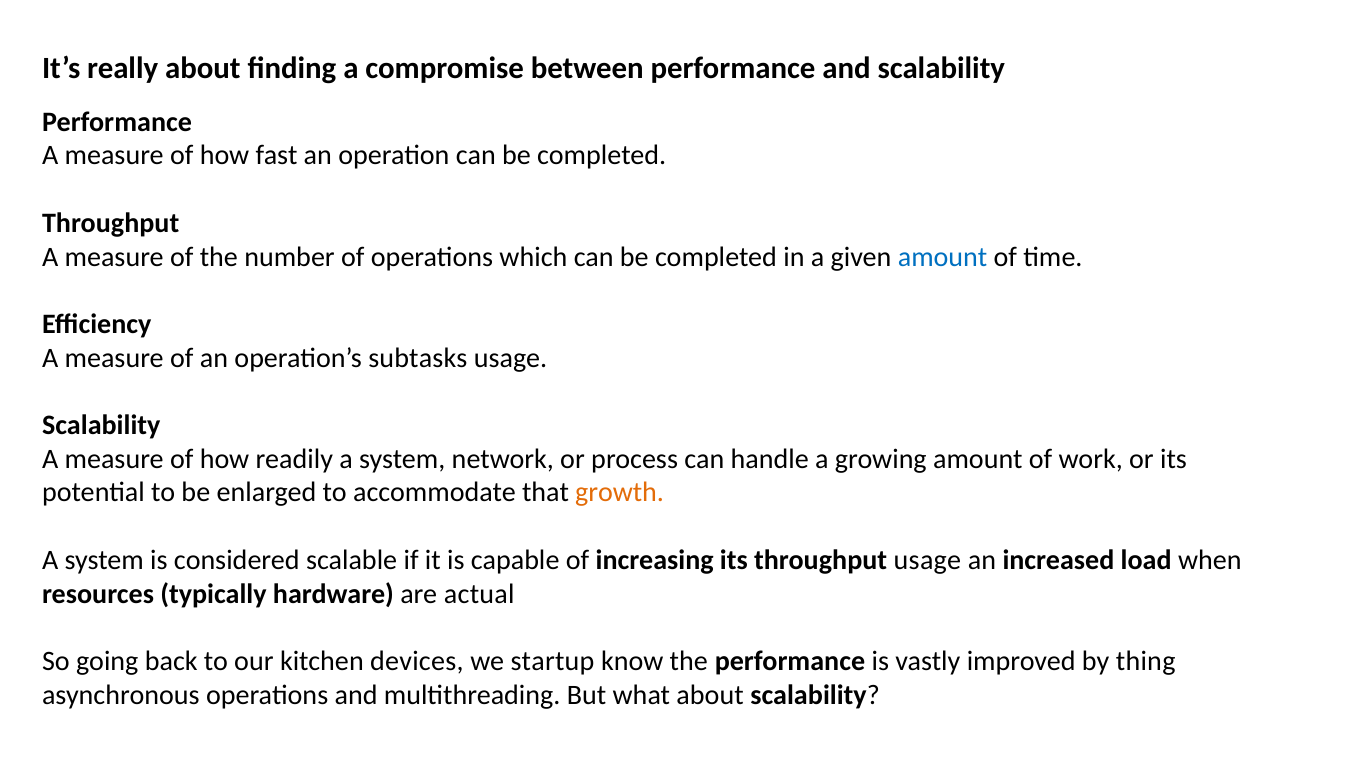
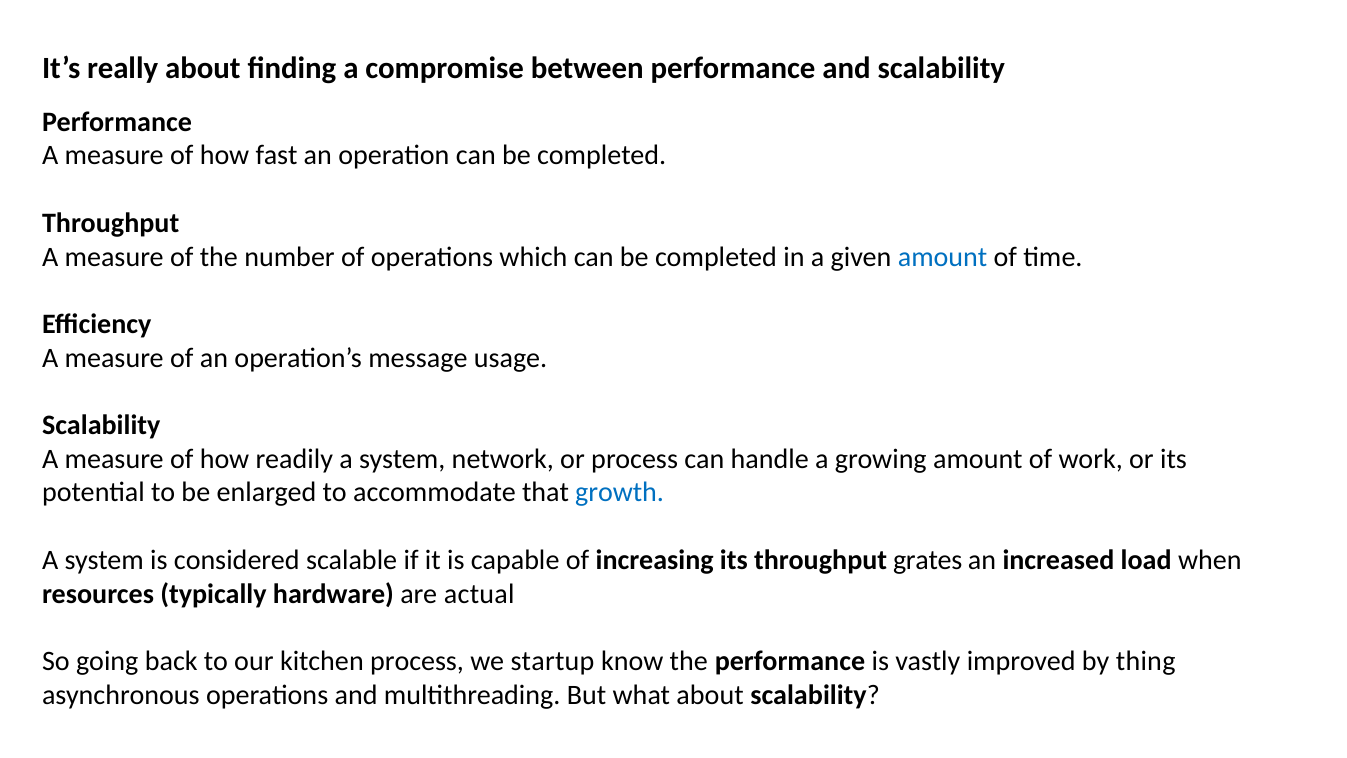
subtasks: subtasks -> message (418, 358)
growth colour: orange -> blue (620, 493)
throughput usage: usage -> grates (928, 560)
kitchen devices: devices -> process (417, 661)
